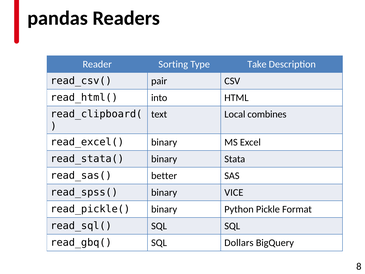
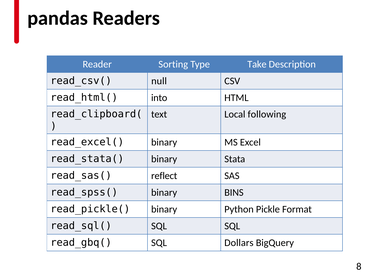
pair: pair -> null (159, 81)
combines: combines -> following (267, 114)
better: better -> reflect (164, 176)
VICE: VICE -> BINS (234, 192)
